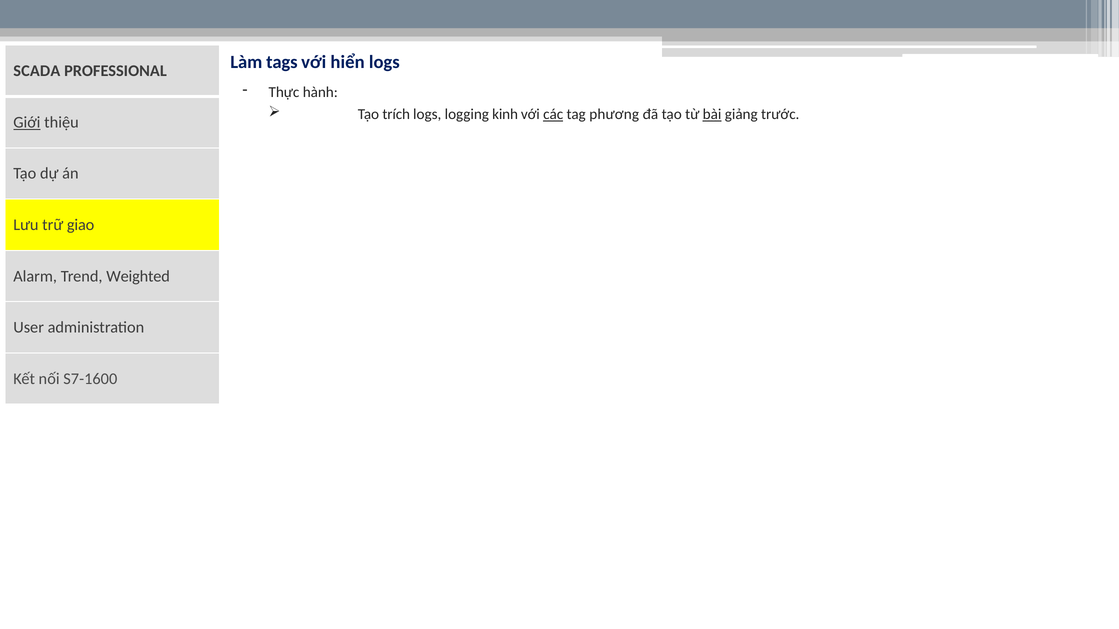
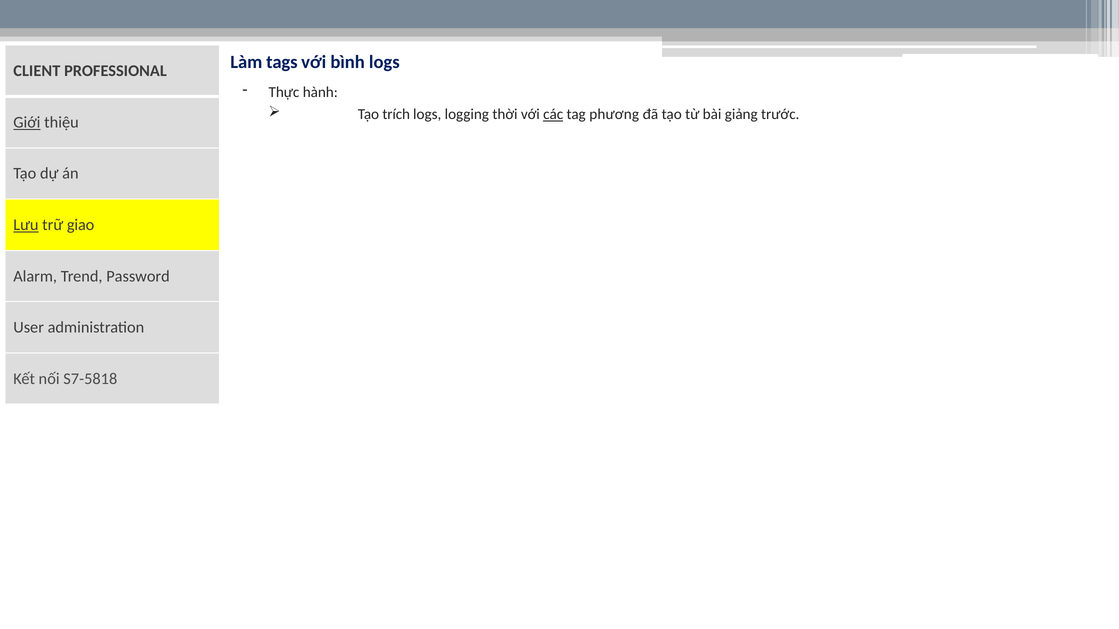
hiển: hiển -> bình (348, 62)
SCADA: SCADA -> CLIENT (37, 71)
kinh: kinh -> thời (505, 114)
bài underline: present -> none (712, 114)
Lưu underline: none -> present (26, 225)
Weighted: Weighted -> Password (138, 276)
S7-1600: S7-1600 -> S7-5818 (90, 379)
